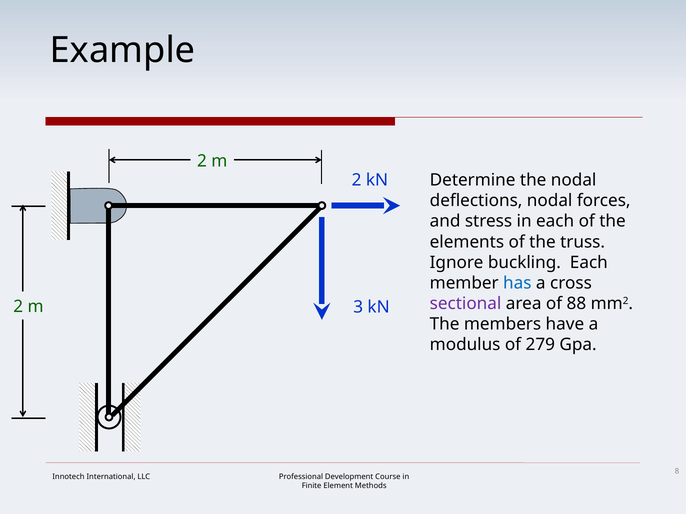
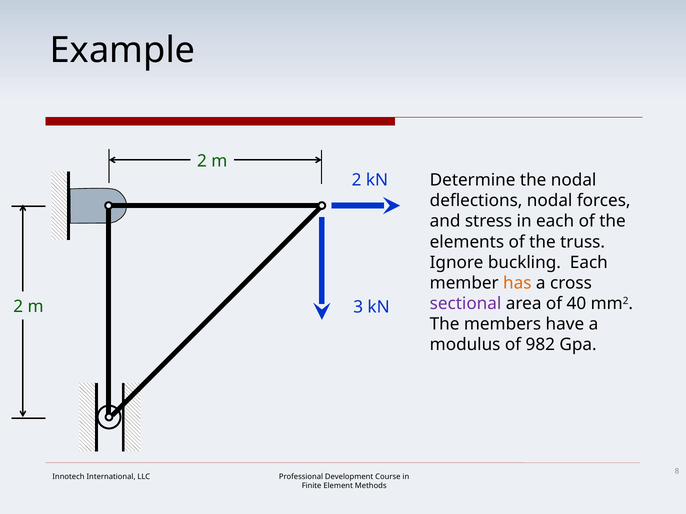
has colour: blue -> orange (517, 283)
88: 88 -> 40 (576, 304)
279: 279 -> 982 (540, 345)
